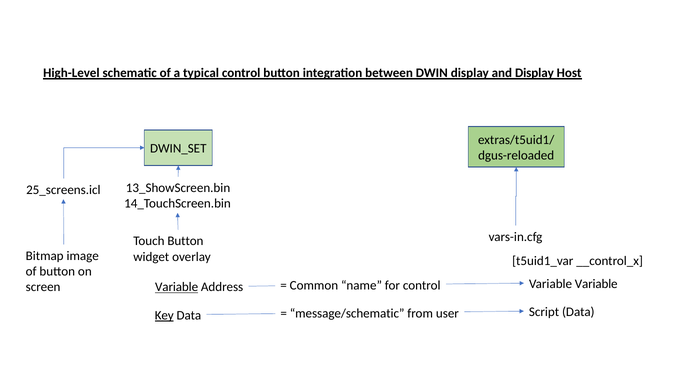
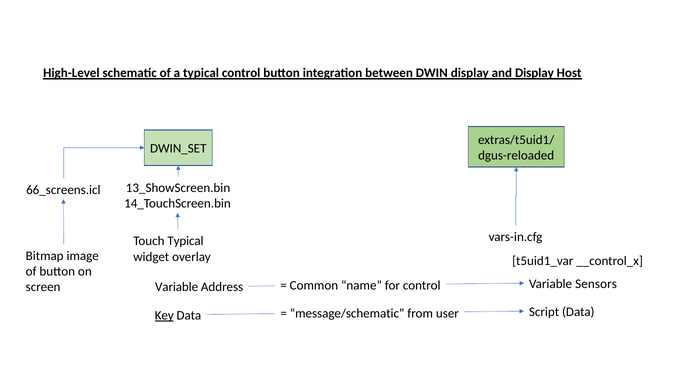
25_screens.icl: 25_screens.icl -> 66_screens.icl (63, 189)
Touch Button: Button -> Typical (185, 241)
Variable Variable: Variable -> Sensors (596, 284)
Variable underline: present -> none (177, 287)
